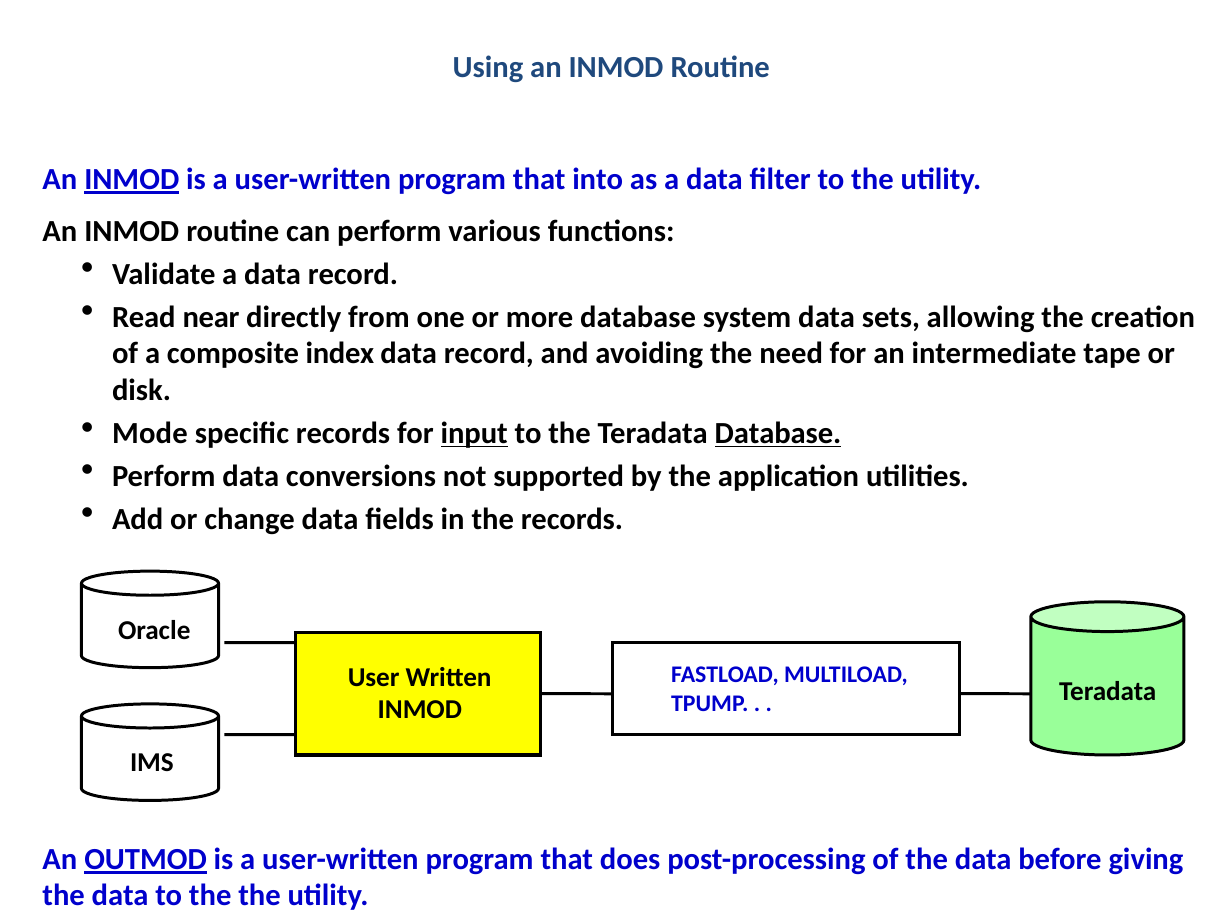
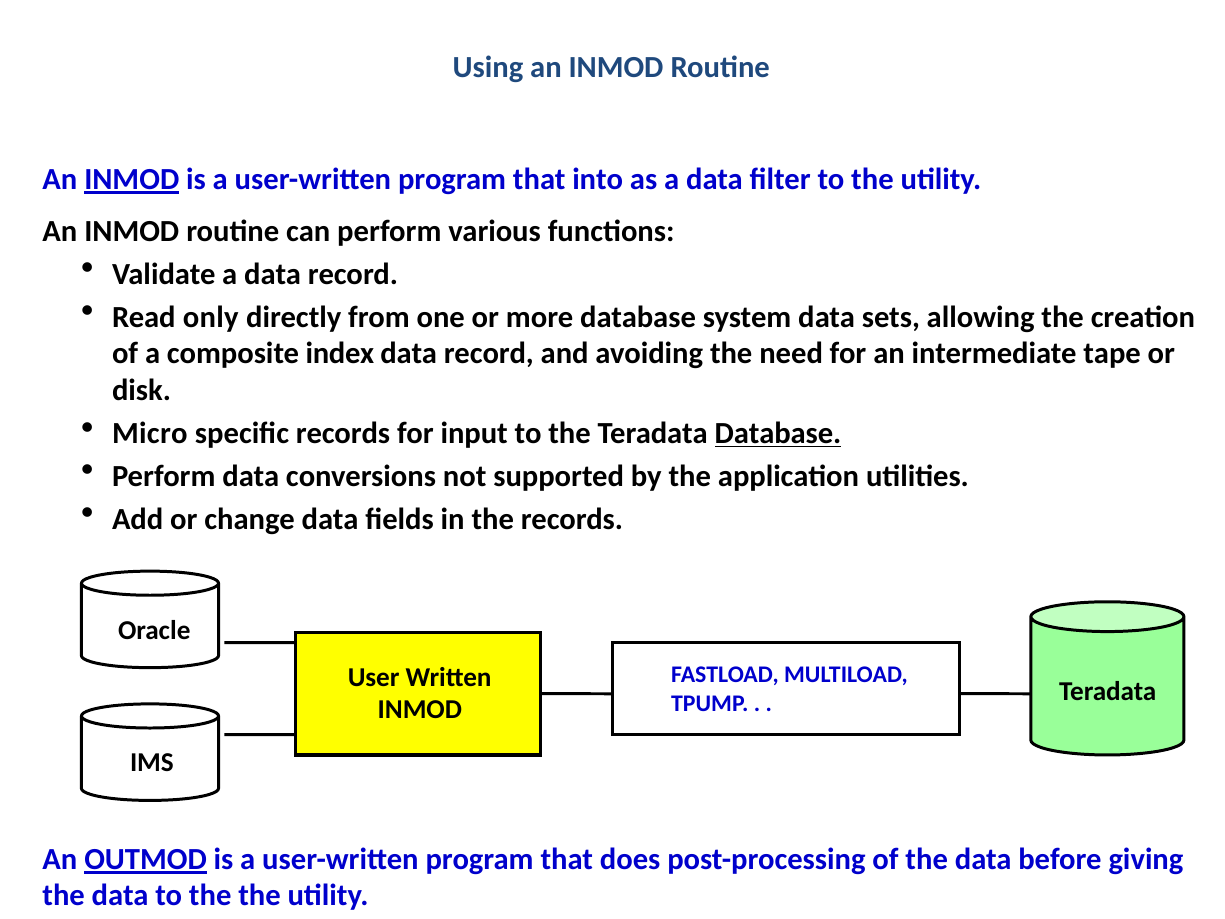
near: near -> only (211, 317)
Mode: Mode -> Micro (150, 433)
input underline: present -> none (474, 433)
